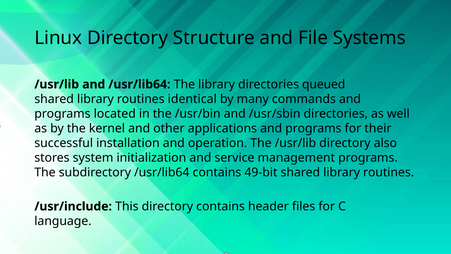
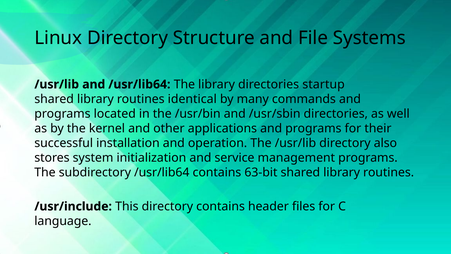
queued: queued -> startup (324, 84)
49-bit: 49-bit -> 63-bit (261, 172)
